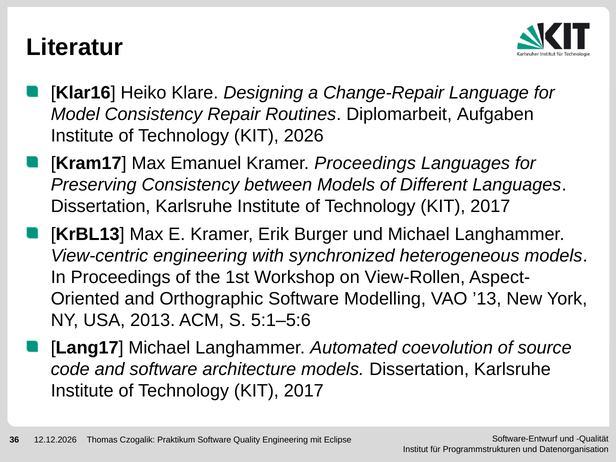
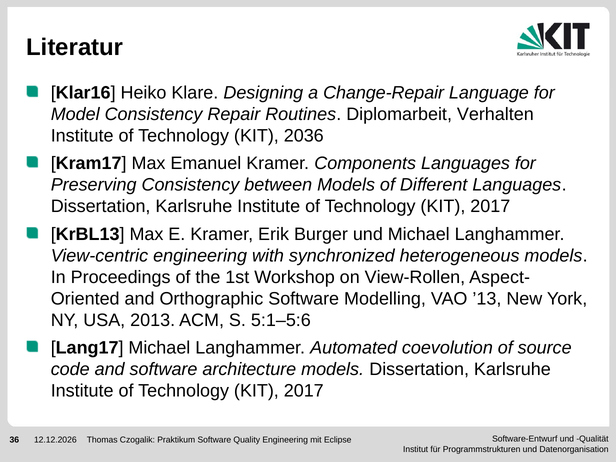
Aufgaben: Aufgaben -> Verhalten (495, 114)
2026: 2026 -> 2036 (304, 136)
Kramer Proceedings: Proceedings -> Components (365, 163)
